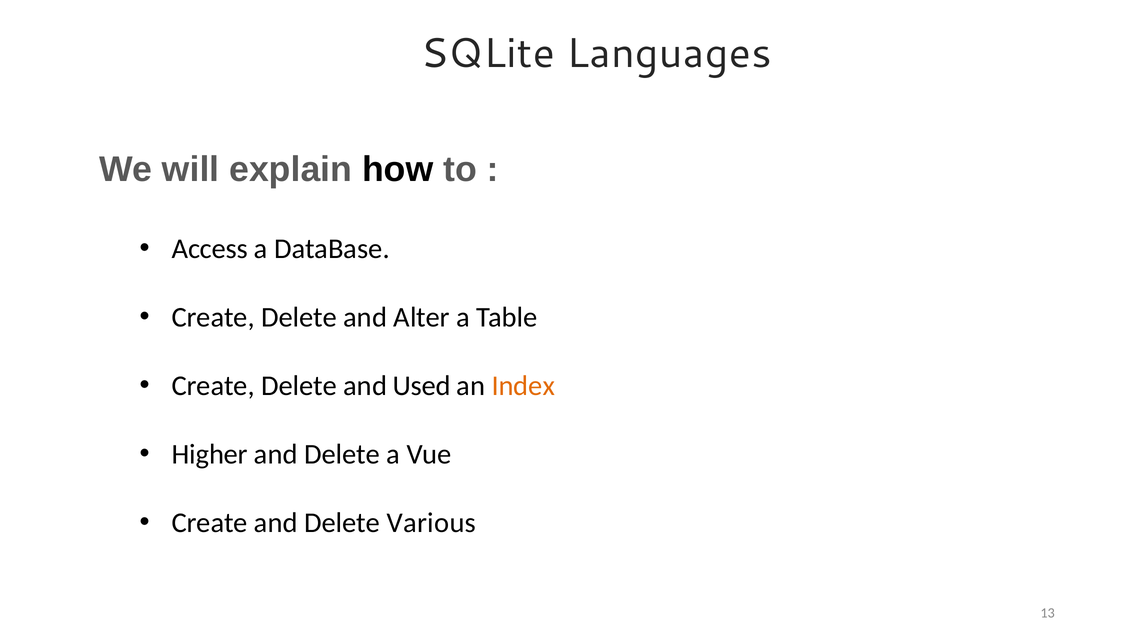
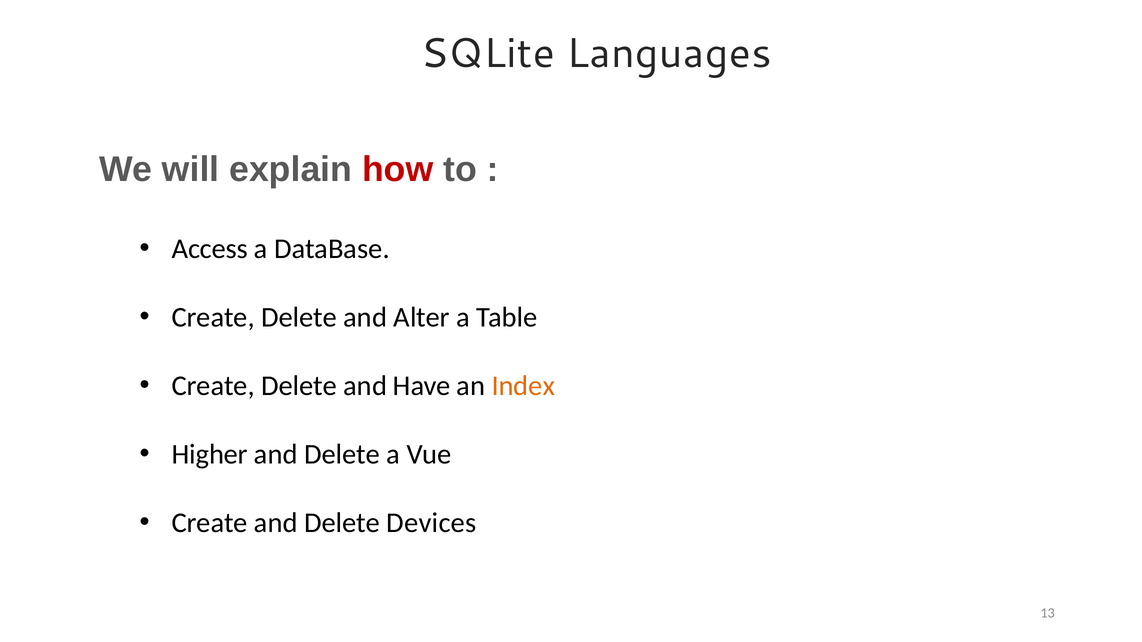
how colour: black -> red (398, 170)
Used: Used -> Have (422, 386)
Various: Various -> Devices (431, 523)
